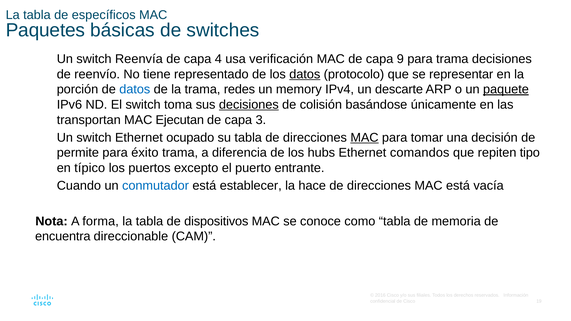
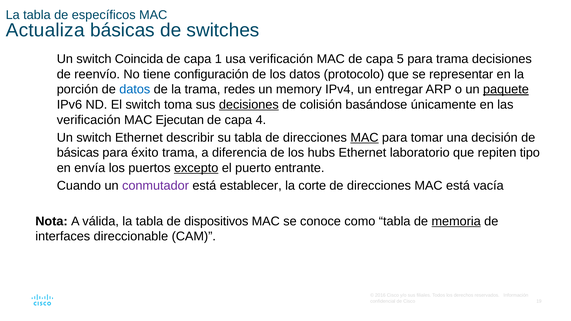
Paquetes: Paquetes -> Actualiza (45, 30)
Reenvía: Reenvía -> Coincida (139, 59)
4: 4 -> 1 (218, 59)
9: 9 -> 5 (400, 59)
representado: representado -> configuración (211, 74)
datos underline: present -> none (305, 74)
descarte: descarte -> entregar (399, 89)
transportan: transportan -> verificación (89, 120)
3: 3 -> 4 (261, 120)
ocupado: ocupado -> describir (190, 138)
permite: permite -> básicas (78, 153)
comandos: comandos -> laboratorio (420, 153)
típico: típico -> envía (90, 168)
excepto underline: none -> present (196, 168)
conmutador colour: blue -> purple (156, 186)
hace: hace -> corte (312, 186)
forma: forma -> válida (101, 221)
memoria underline: none -> present (456, 221)
encuentra: encuentra -> interfaces (63, 237)
